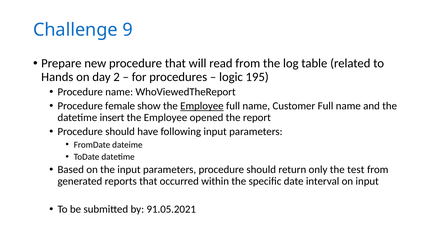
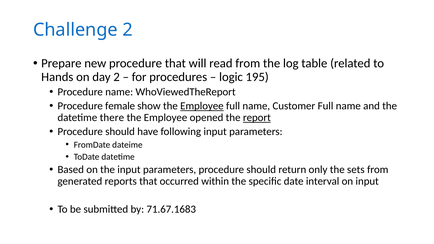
Challenge 9: 9 -> 2 (128, 30)
insert: insert -> there (112, 118)
report underline: none -> present (257, 118)
test: test -> sets (356, 170)
91.05.2021: 91.05.2021 -> 71.67.1683 (171, 209)
